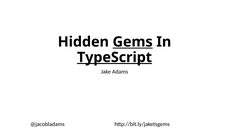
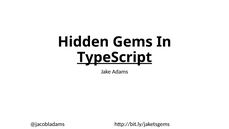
Gems underline: present -> none (133, 42)
